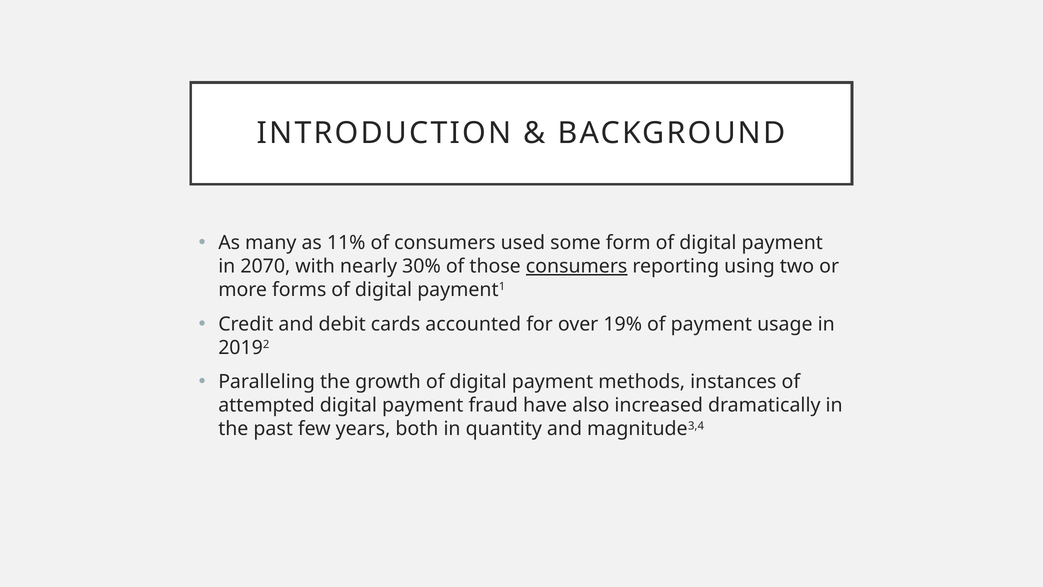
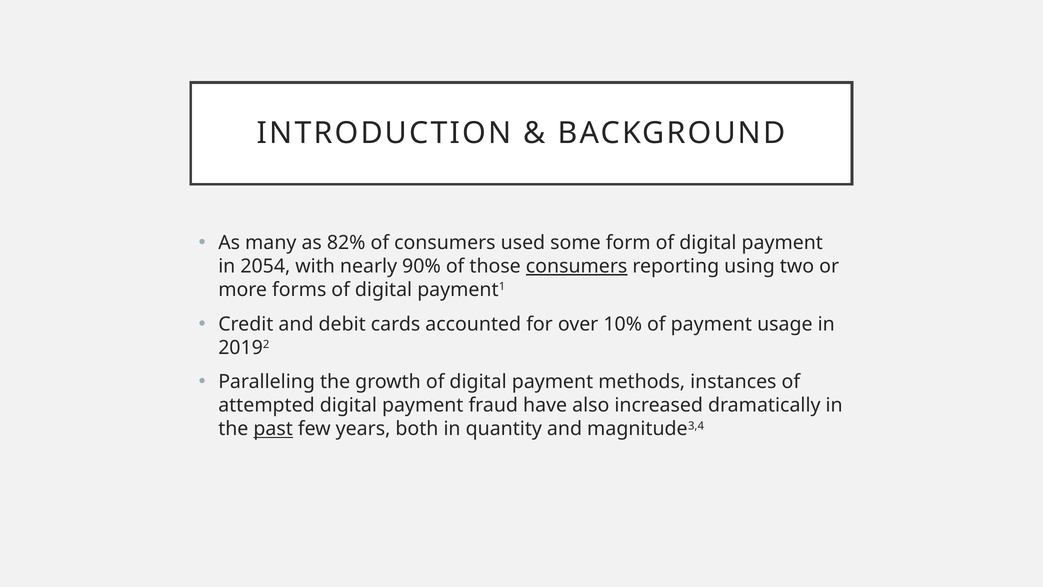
11%: 11% -> 82% (346, 243)
2070: 2070 -> 2054 (265, 266)
30%: 30% -> 90% (421, 266)
19%: 19% -> 10% (623, 324)
past underline: none -> present (273, 429)
